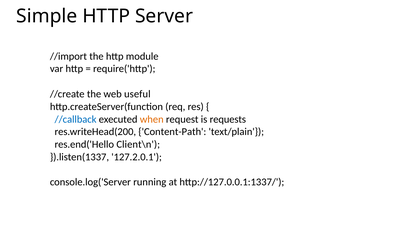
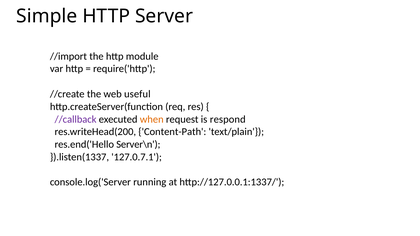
//callback colour: blue -> purple (76, 119)
requests: requests -> respond (228, 119)
Client\n: Client\n -> Server\n (138, 145)
127.2.0.1: 127.2.0.1 -> 127.0.7.1 (137, 157)
